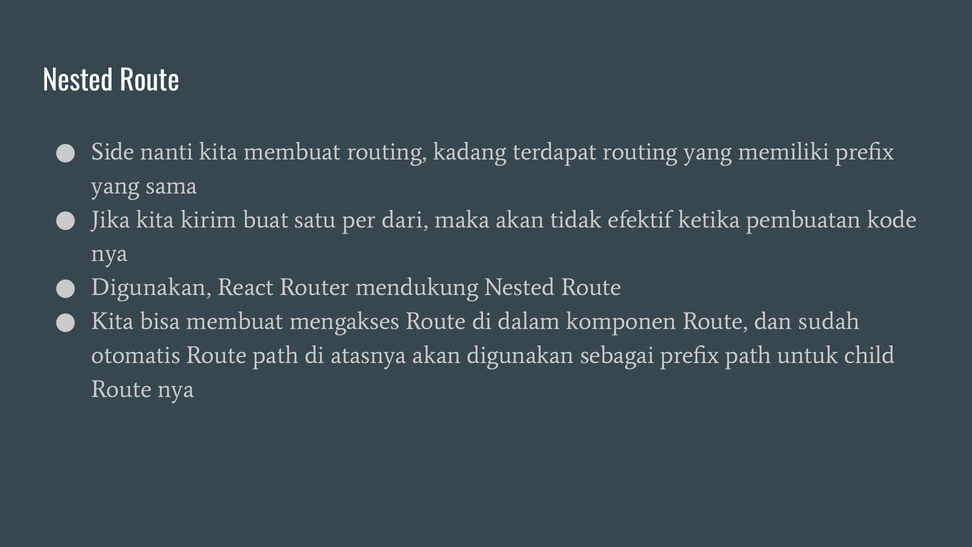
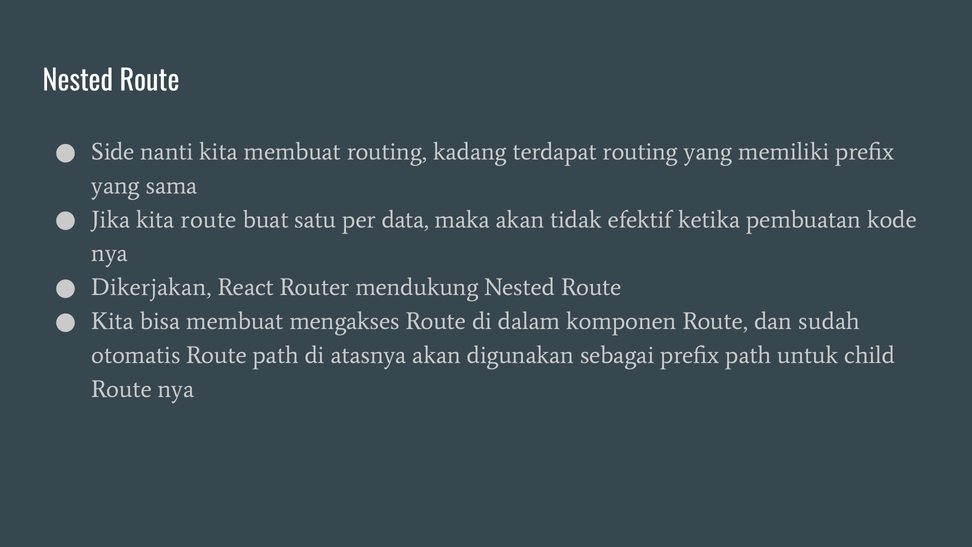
kita kirim: kirim -> route (209, 219)
dari: dari -> data (405, 219)
Digunakan: Digunakan -> Dikerjakan (152, 287)
